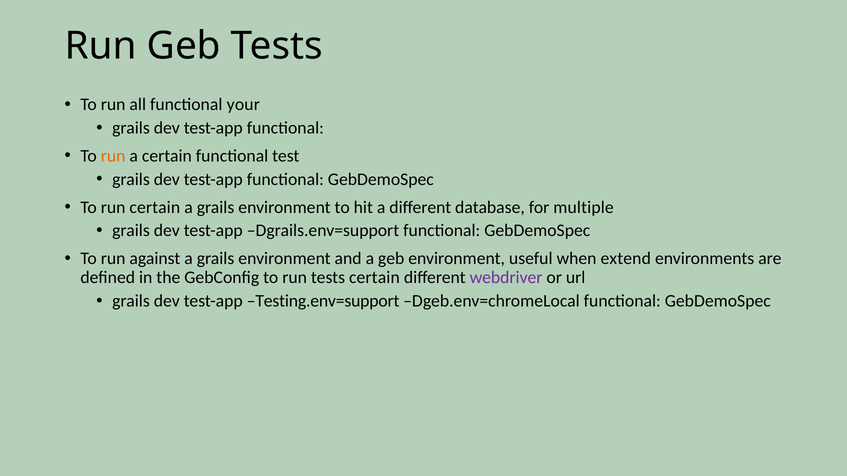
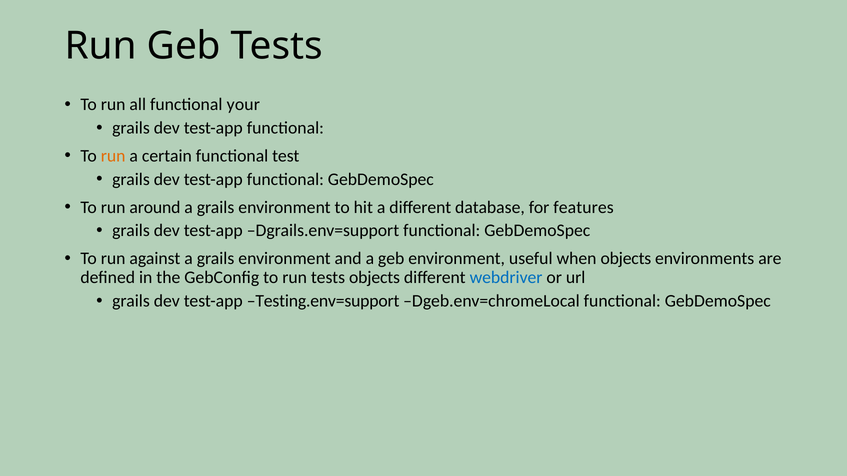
run certain: certain -> around (155, 207)
multiple: multiple -> features (584, 207)
when extend: extend -> objects (626, 259)
tests certain: certain -> objects (375, 278)
webdriver colour: purple -> blue (506, 278)
